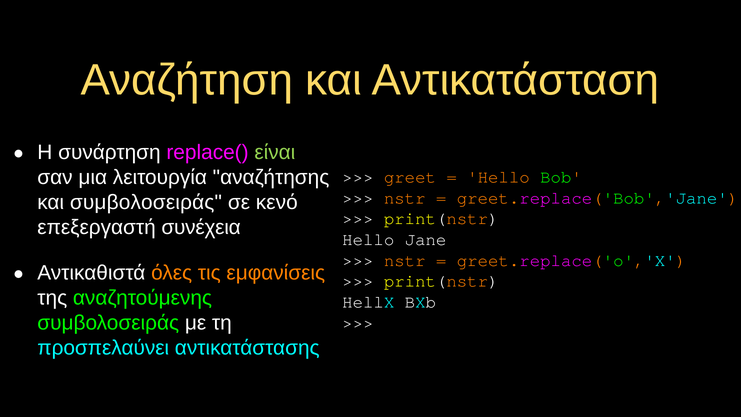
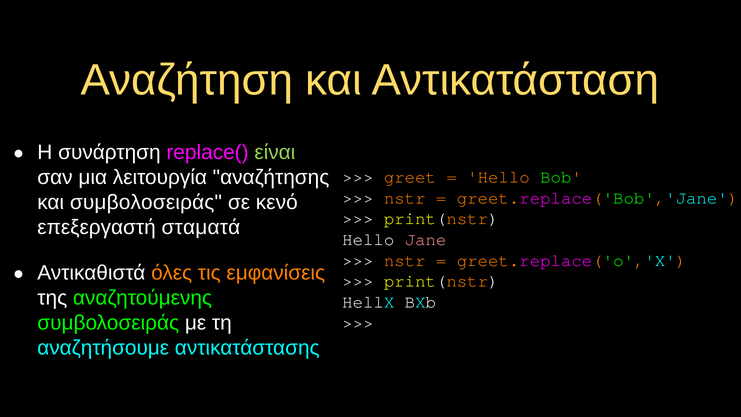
συνέχεια: συνέχεια -> σταματά (201, 227)
Jane colour: white -> pink (426, 239)
προσπελαύνει: προσπελαύνει -> αναζητήσουμε (103, 348)
